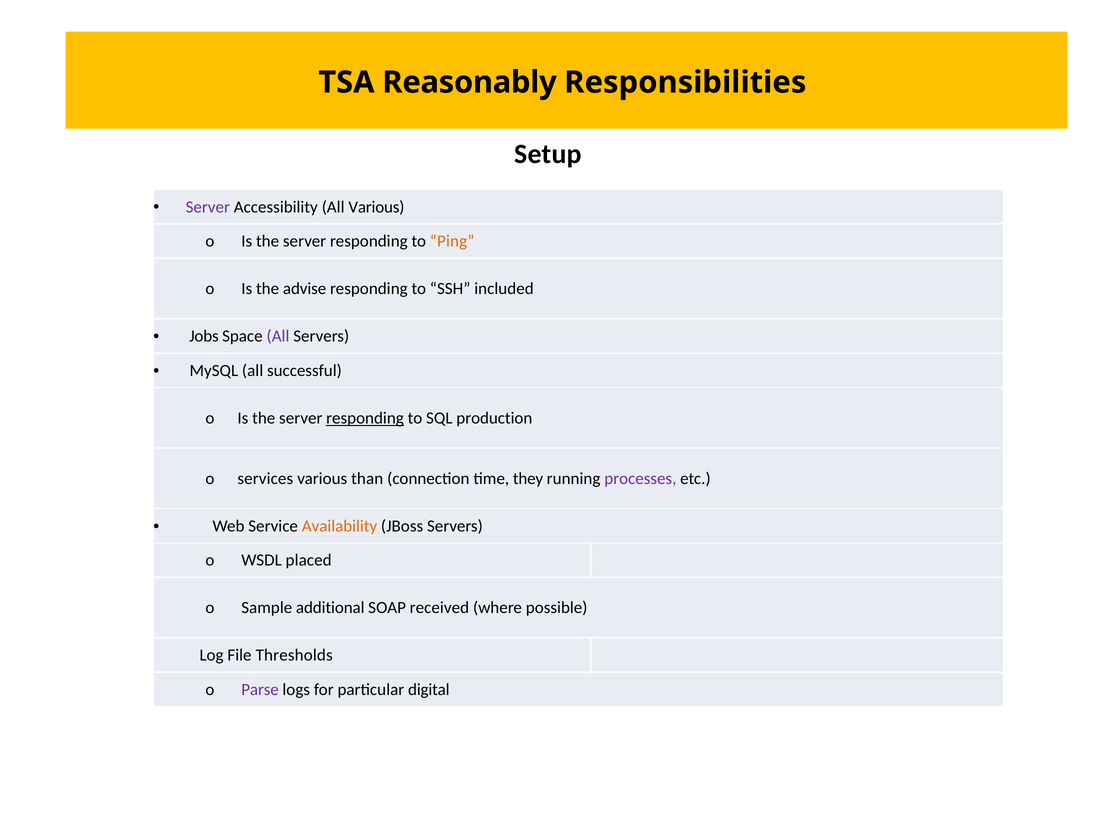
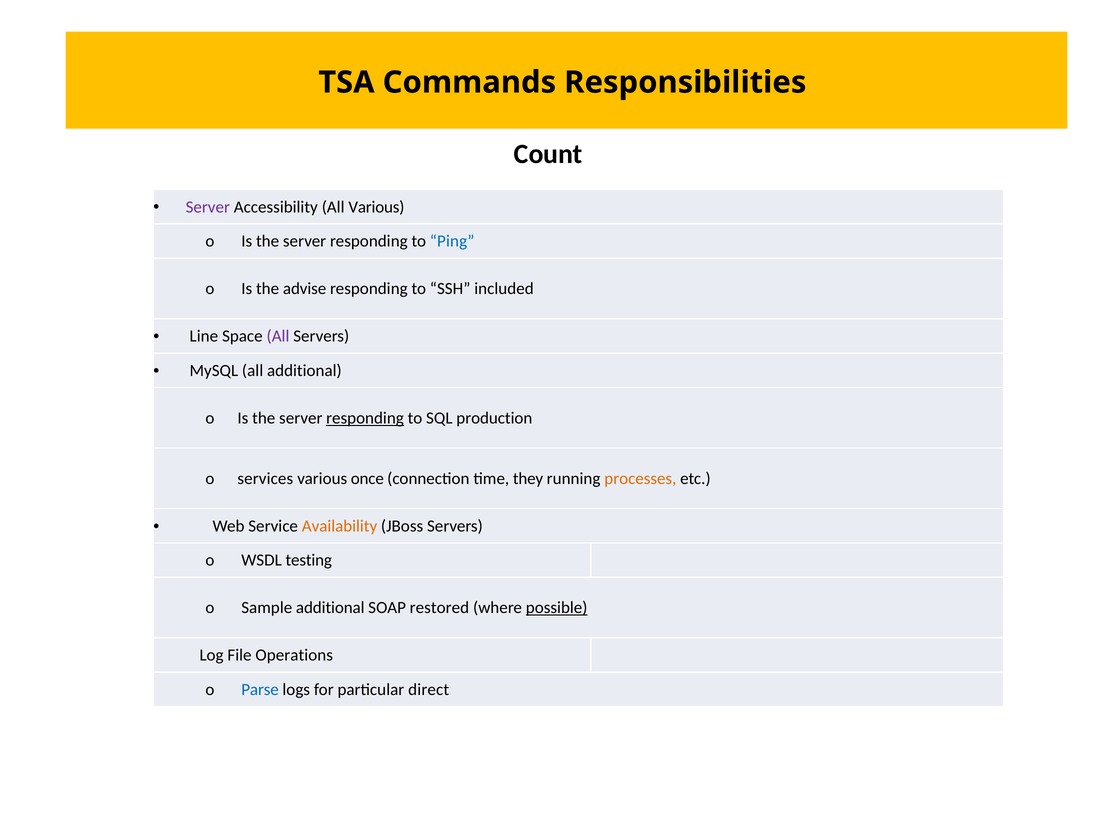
Reasonably: Reasonably -> Commands (469, 82)
Setup: Setup -> Count (548, 154)
Ping colour: orange -> blue (452, 241)
Jobs: Jobs -> Line (204, 336)
all successful: successful -> additional (304, 370)
than: than -> once (367, 478)
processes colour: purple -> orange (640, 478)
placed: placed -> testing (309, 560)
received: received -> restored (439, 608)
possible underline: none -> present (557, 608)
Thresholds: Thresholds -> Operations (294, 655)
Parse colour: purple -> blue (260, 689)
digital: digital -> direct (429, 689)
